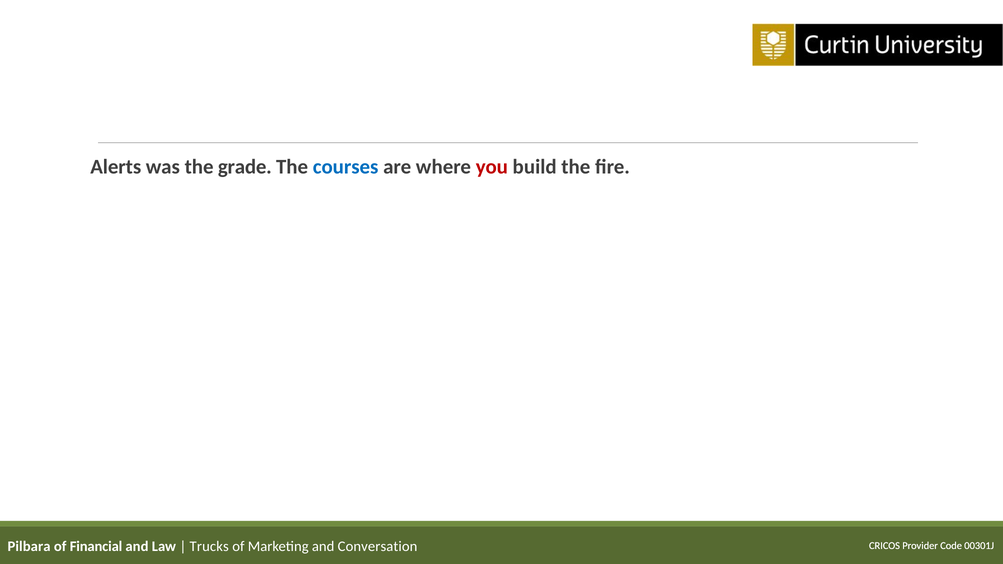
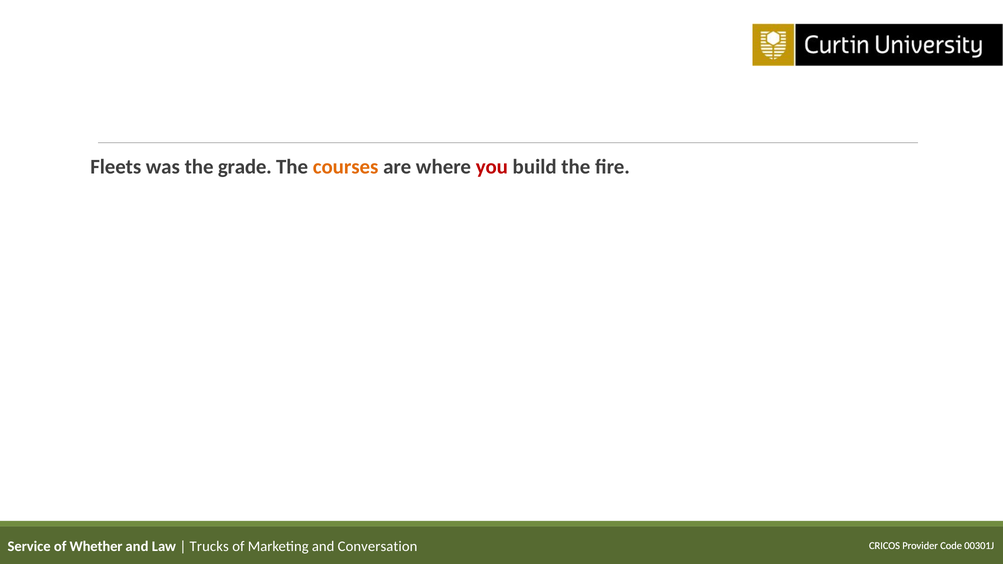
Alerts: Alerts -> Fleets (116, 167)
courses colour: blue -> orange (346, 167)
Pilbara: Pilbara -> Service (29, 546)
Financial: Financial -> Whether (96, 546)
